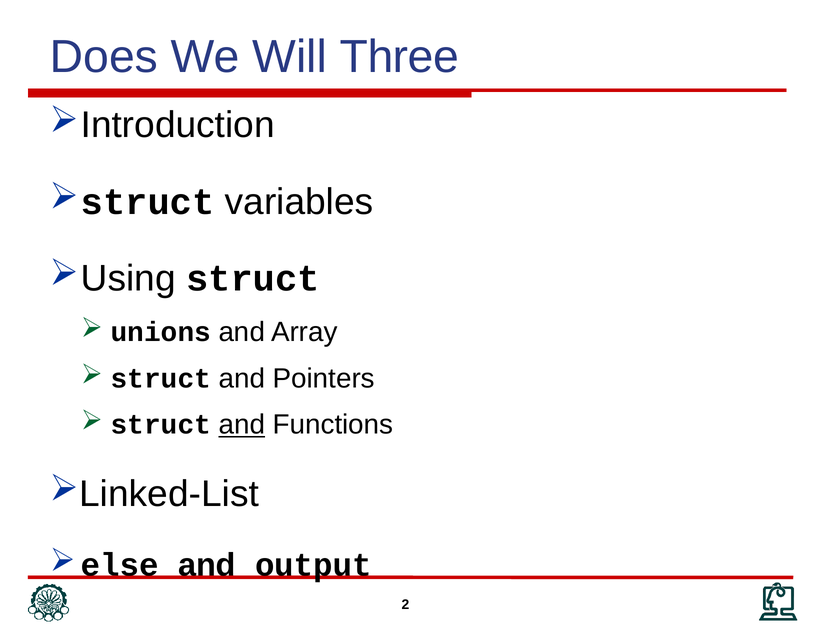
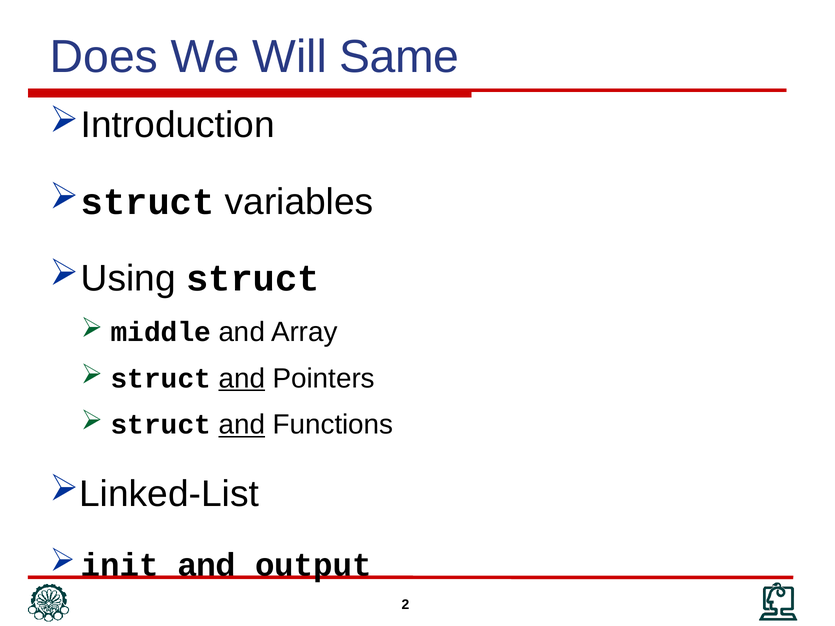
Three: Three -> Same (399, 57)
unions: unions -> middle (161, 332)
and underline: none -> present (242, 379)
else: else -> init (120, 565)
